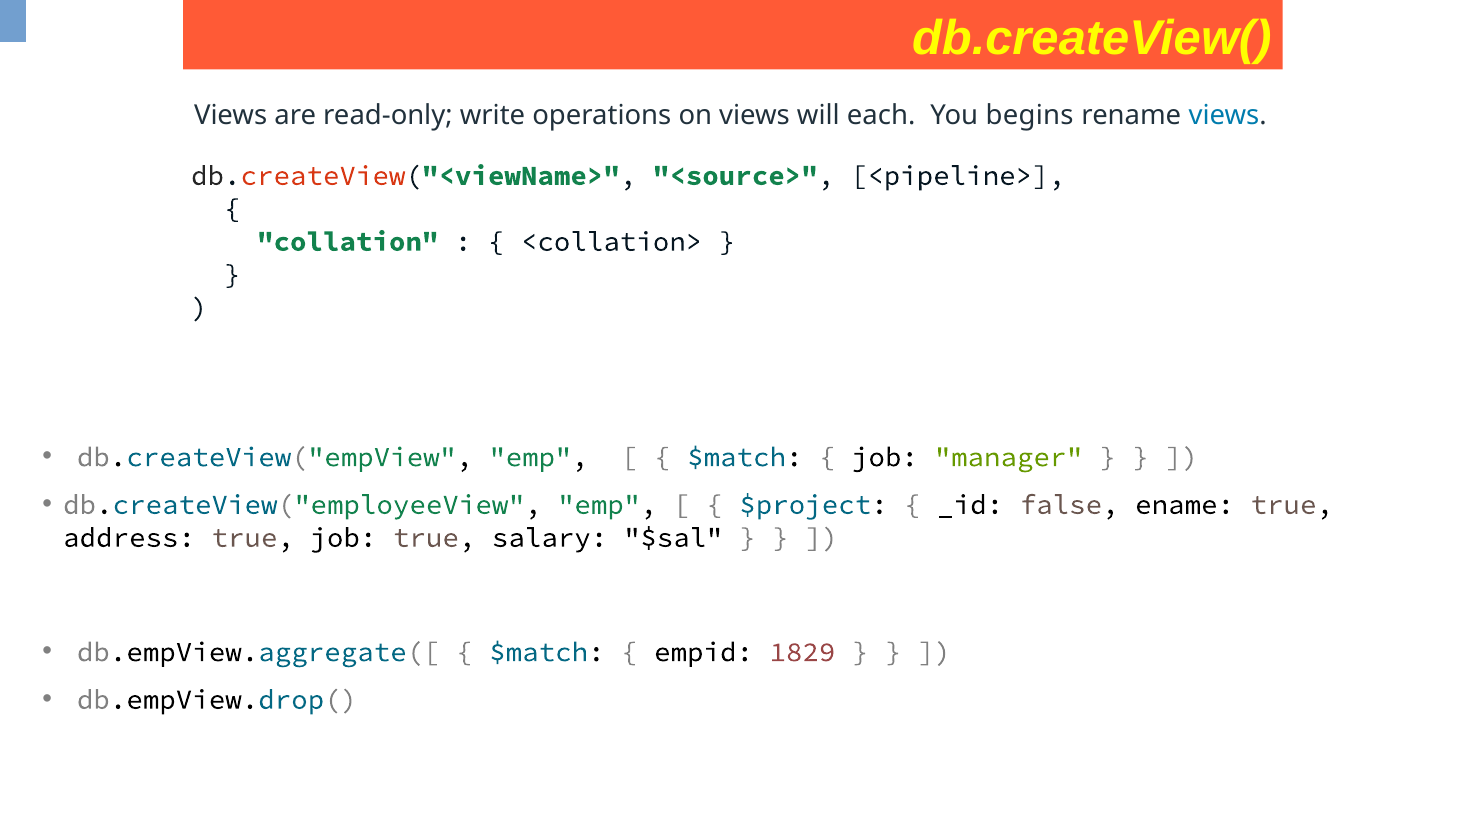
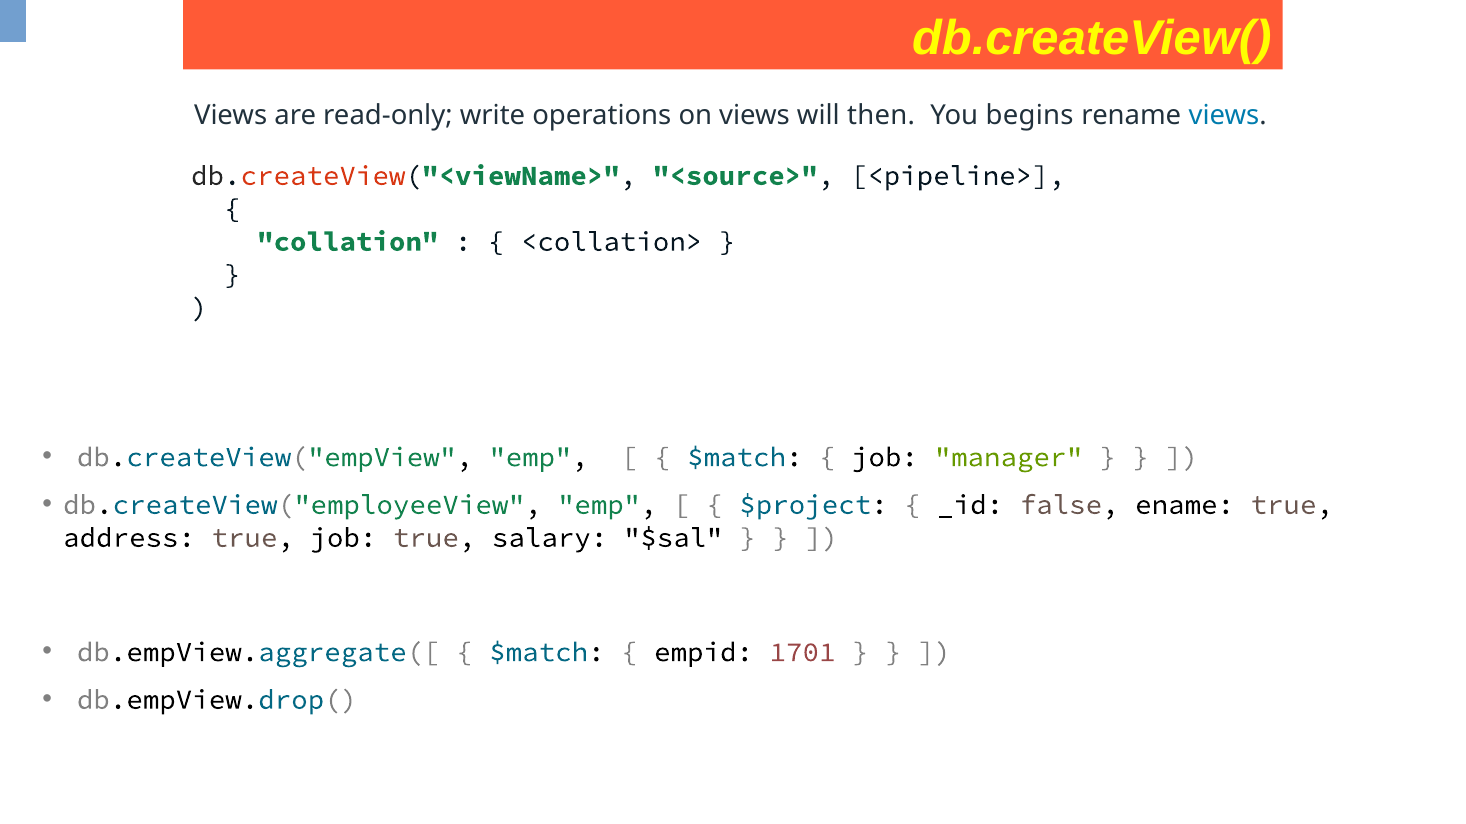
each: each -> then (881, 115)
1829: 1829 -> 1701 (802, 653)
